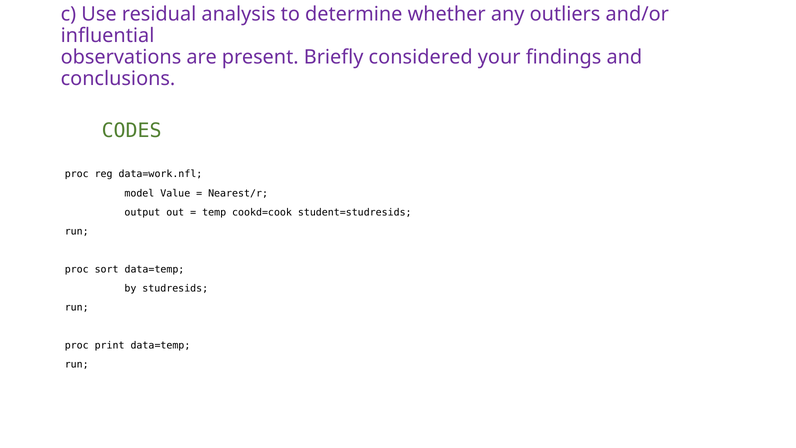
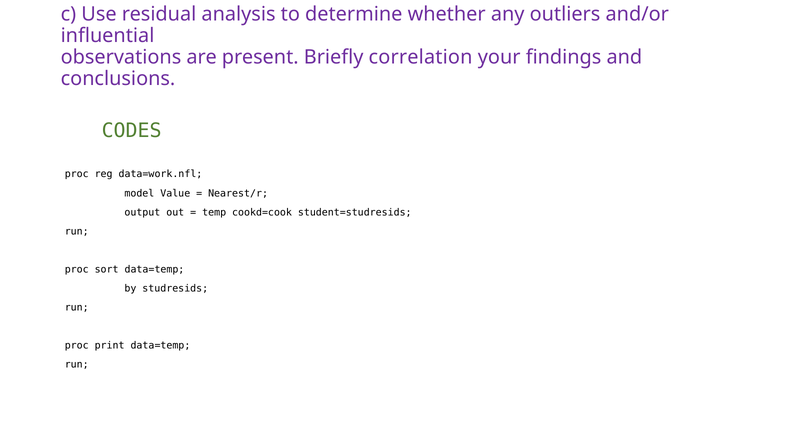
considered: considered -> correlation (421, 57)
